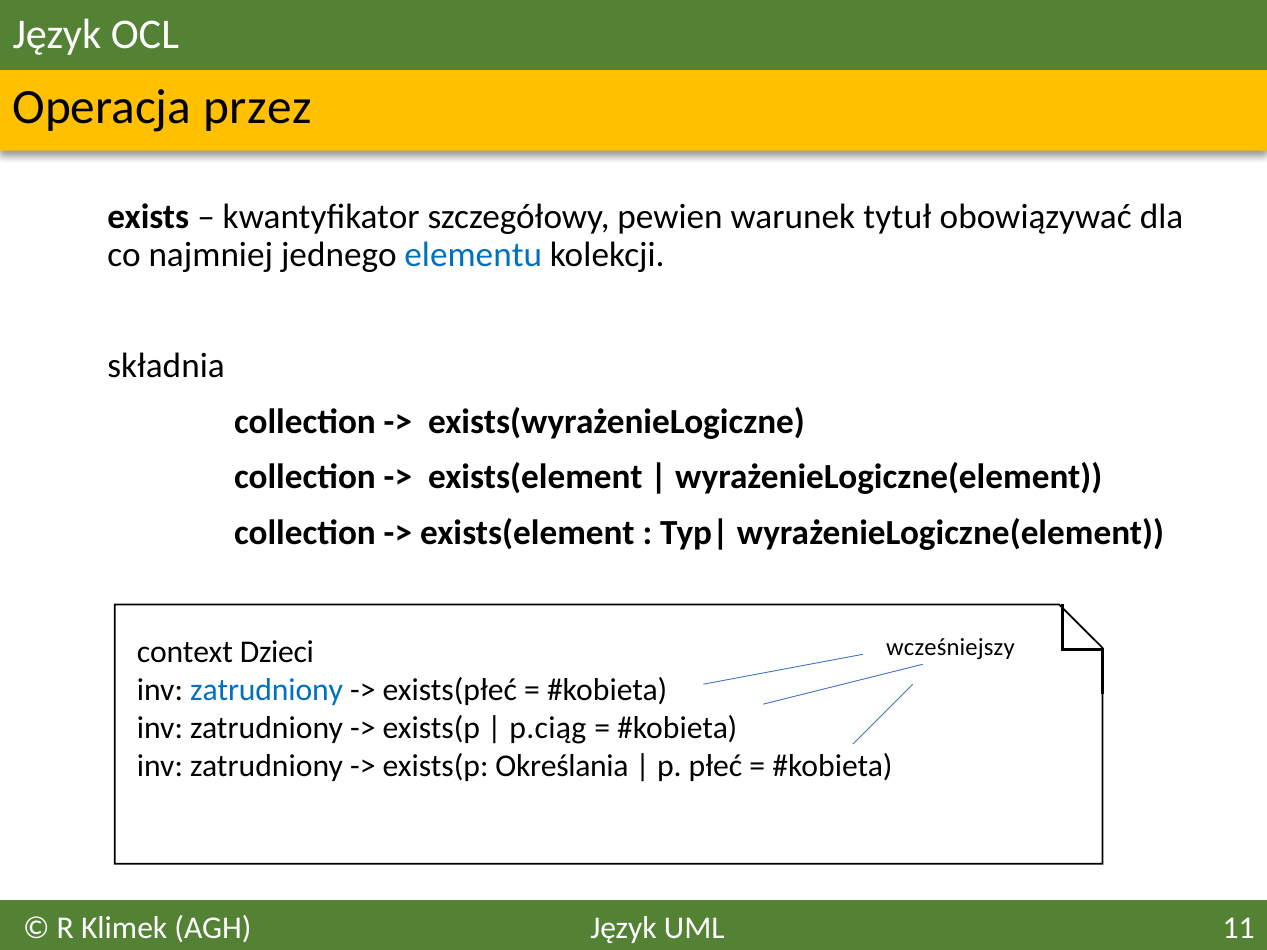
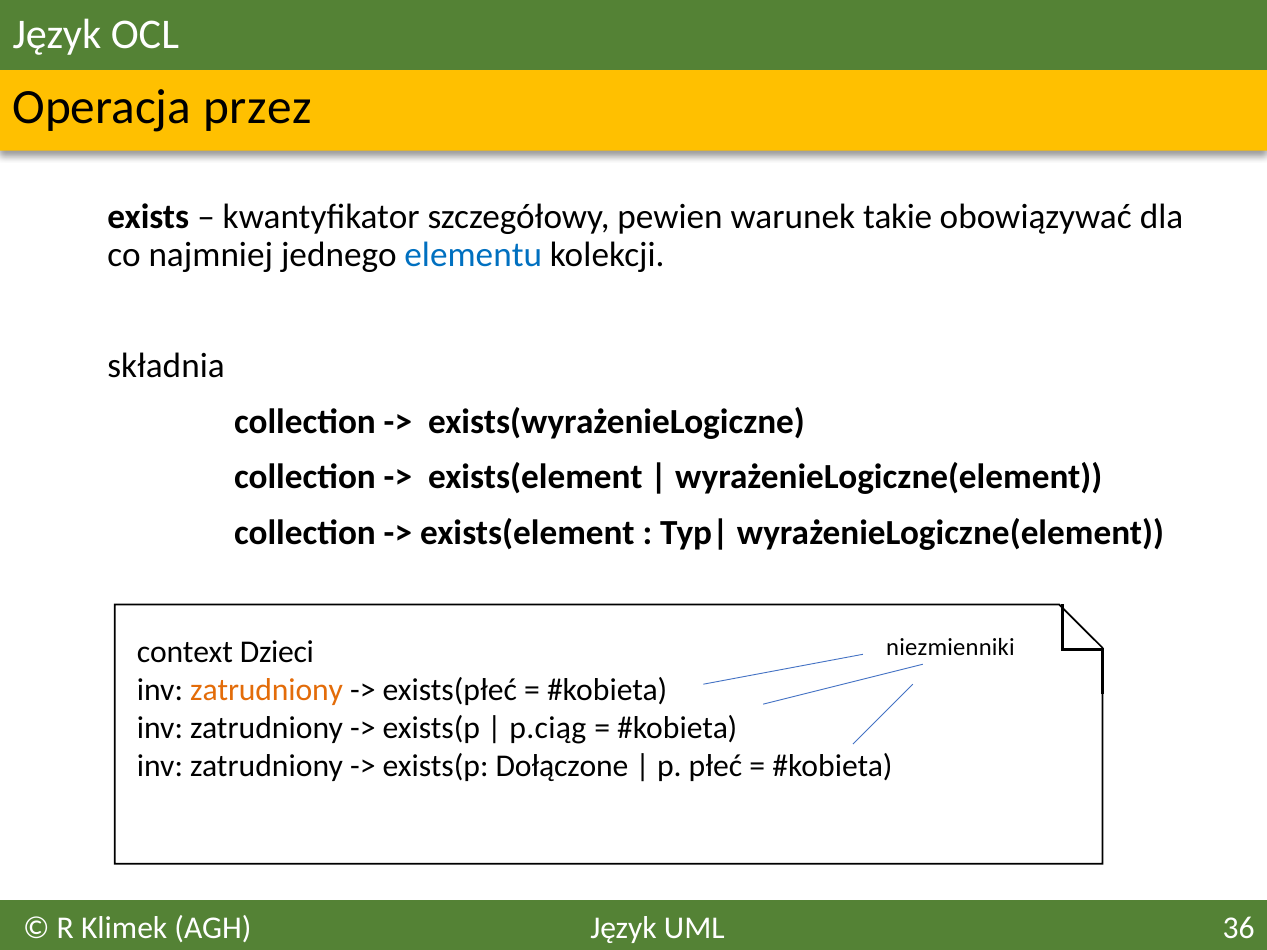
tytuł: tytuł -> takie (898, 217)
wcześniejszy: wcześniejszy -> niezmienniki (950, 647)
zatrudniony colour: blue -> orange (267, 690)
Określania: Określania -> Dołączone (562, 766)
11: 11 -> 36 (1239, 928)
